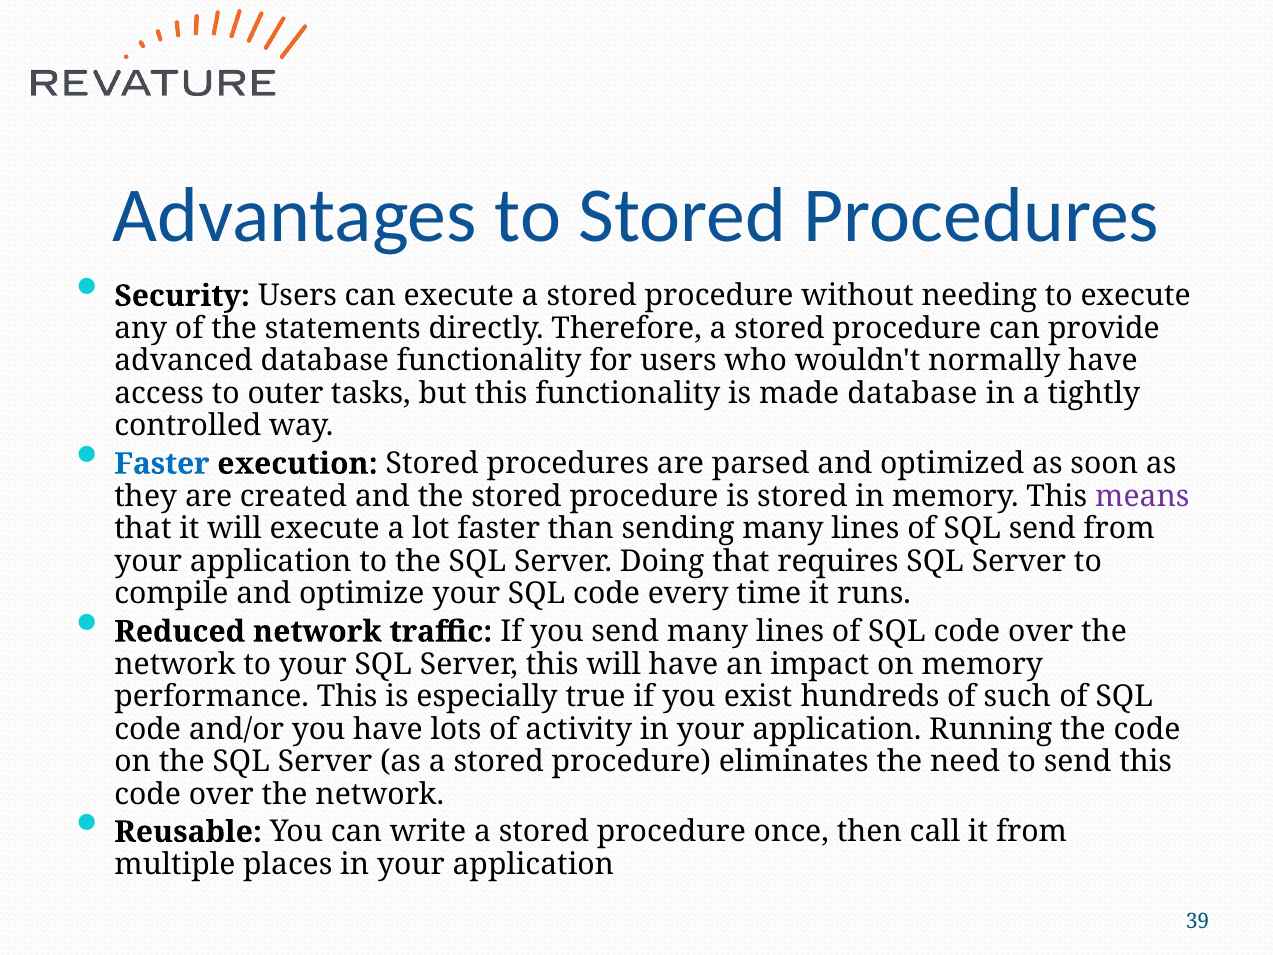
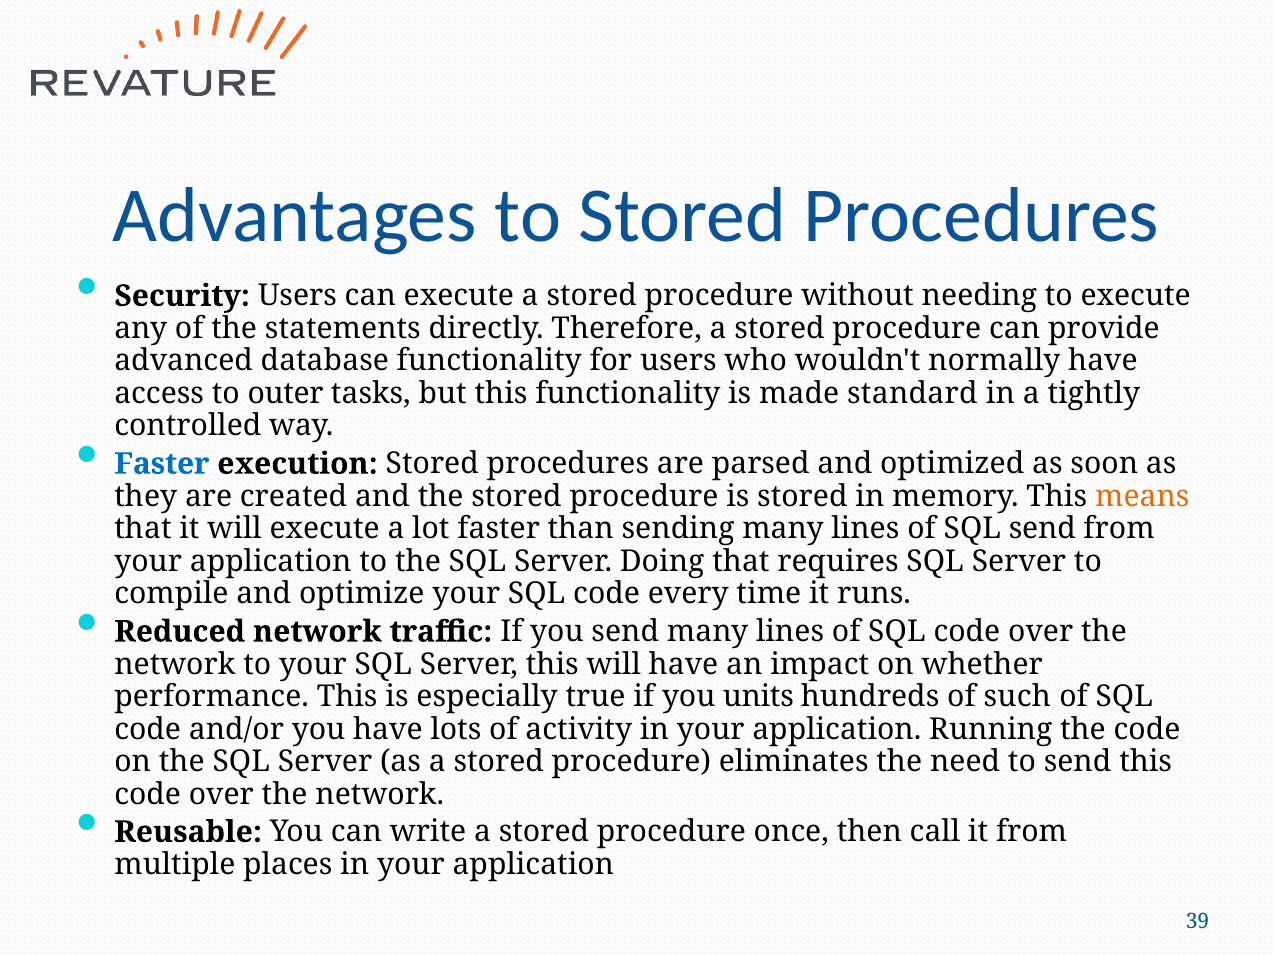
made database: database -> standard (912, 393)
means colour: purple -> orange (1142, 496)
on memory: memory -> whether (982, 664)
exist: exist -> units (758, 696)
